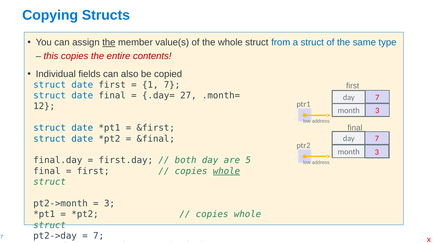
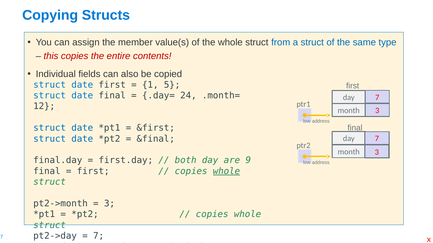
the underline: present -> none (109, 43)
1 7: 7 -> 5 (172, 85)
27: 27 -> 24 (188, 96)
5: 5 -> 9 (248, 161)
